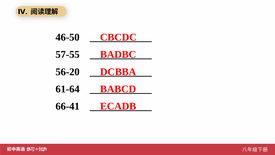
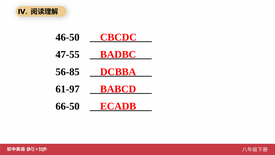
57-55: 57-55 -> 47-55 (68, 54)
56-20: 56-20 -> 56-85 (68, 72)
61-64: 61-64 -> 61-97 (68, 89)
66-41: 66-41 -> 66-50 (68, 106)
